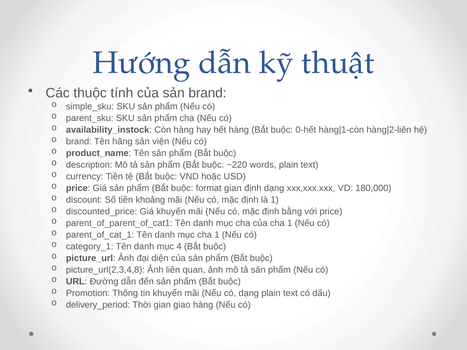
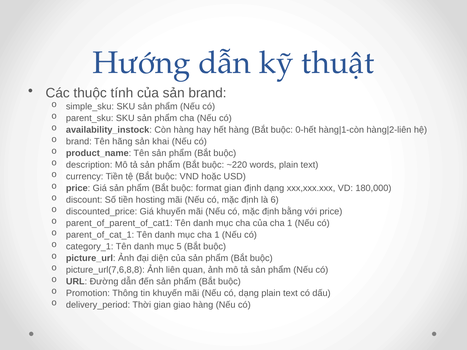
viện: viện -> khai (161, 142)
khoảng: khoảng -> hosting (150, 200)
là 1: 1 -> 6 (275, 200)
4: 4 -> 5 (179, 247)
picture_url(2,3,4,8: picture_url(2,3,4,8 -> picture_url(7,6,8,8 (105, 270)
